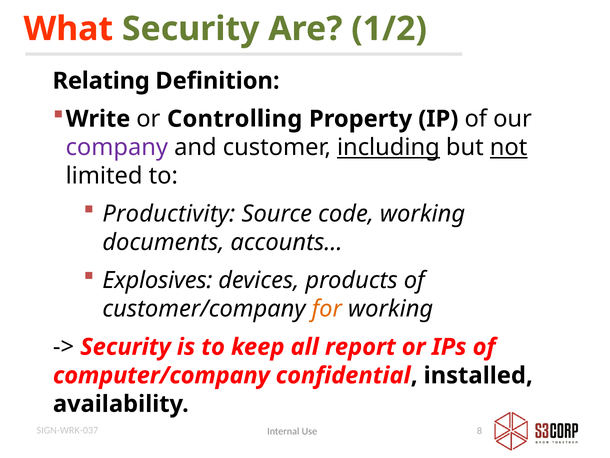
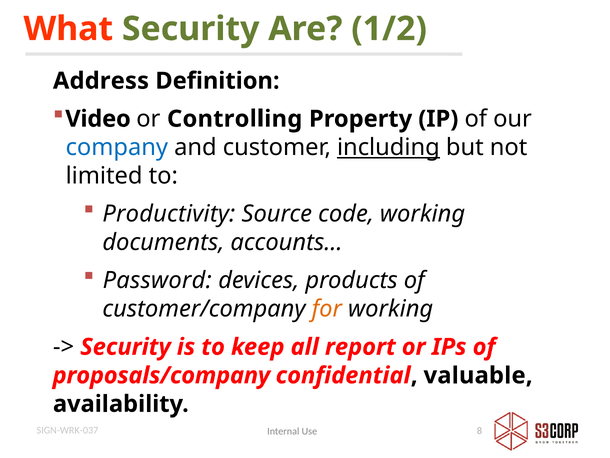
Relating: Relating -> Address (101, 81)
Write: Write -> Video (98, 119)
company colour: purple -> blue (117, 147)
not underline: present -> none (509, 147)
Explosives: Explosives -> Password (157, 280)
computer/company: computer/company -> proposals/company (161, 375)
installed: installed -> valuable (478, 375)
